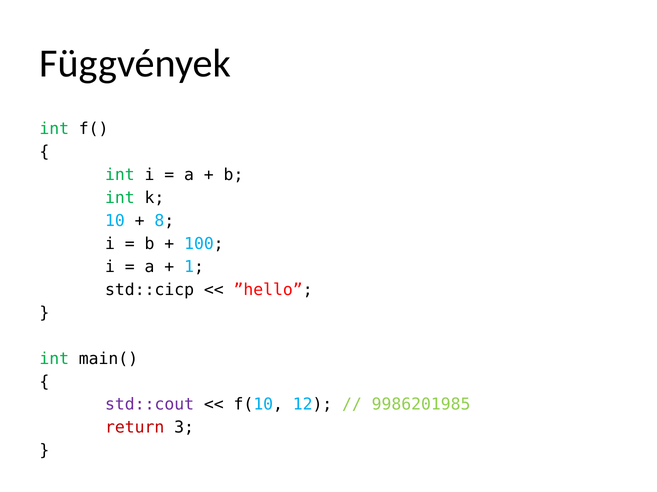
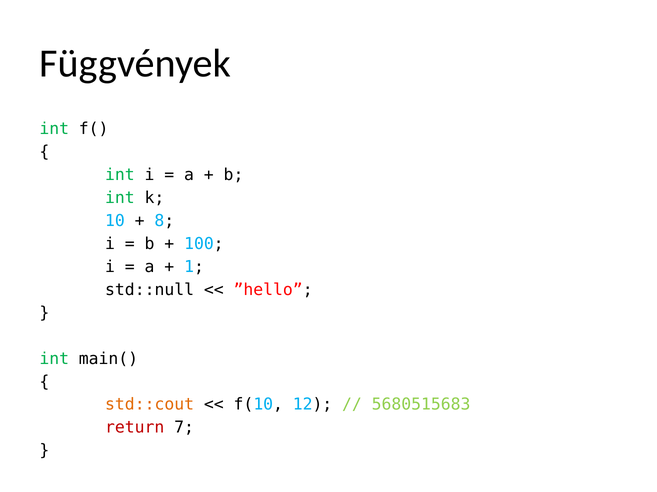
std::cicp: std::cicp -> std::null (150, 290)
std::cout colour: purple -> orange (150, 405)
9986201985: 9986201985 -> 5680515683 (421, 405)
3: 3 -> 7 (184, 428)
